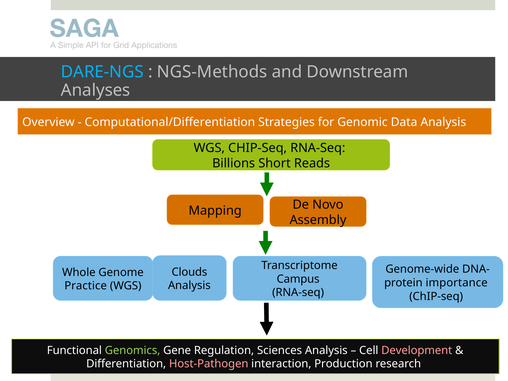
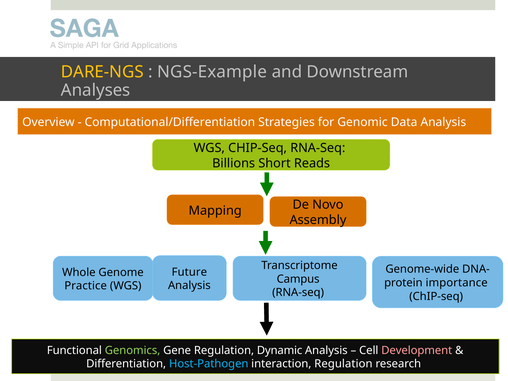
DARE-NGS colour: light blue -> yellow (102, 72)
NGS-Methods: NGS-Methods -> NGS-Example (212, 72)
Clouds: Clouds -> Future (189, 272)
Sciences: Sciences -> Dynamic (280, 350)
Host-Pathogen colour: pink -> light blue (209, 364)
interaction Production: Production -> Regulation (343, 364)
